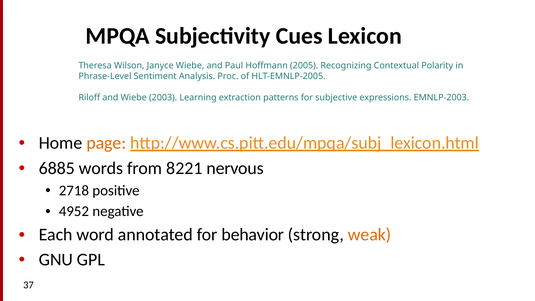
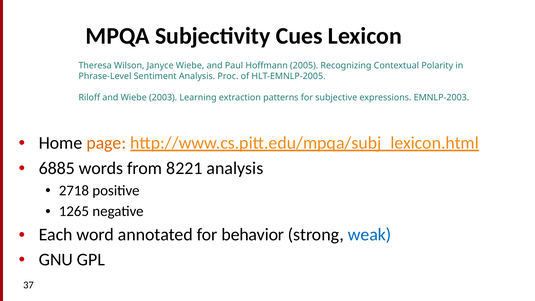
8221 nervous: nervous -> analysis (235, 168)
4952: 4952 -> 1265 (74, 211)
weak colour: orange -> blue (370, 235)
